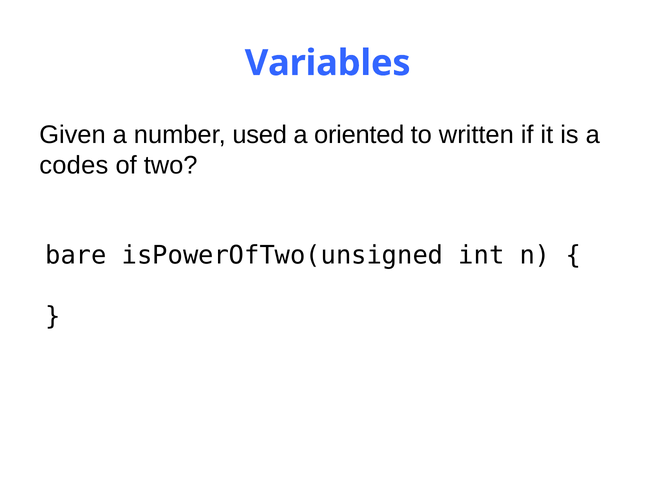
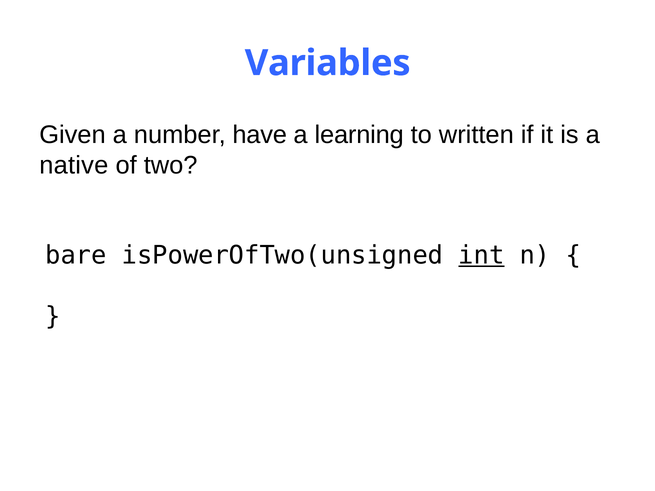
used: used -> have (260, 135)
oriented: oriented -> learning (359, 135)
codes: codes -> native (74, 166)
int underline: none -> present (481, 255)
